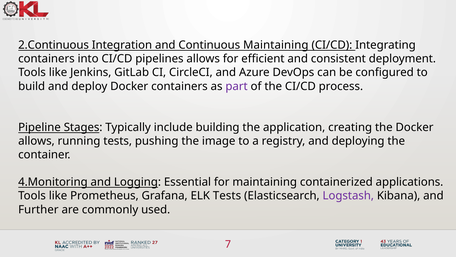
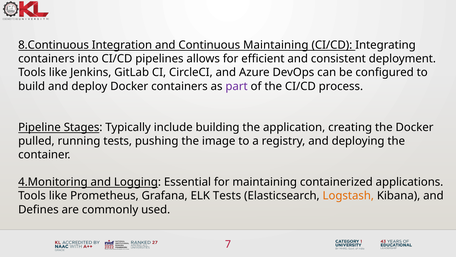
2.Continuous: 2.Continuous -> 8.Continuous (54, 45)
allows: allows -> pulled (36, 141)
Logstash colour: purple -> orange (348, 196)
Further: Further -> Defines (38, 209)
